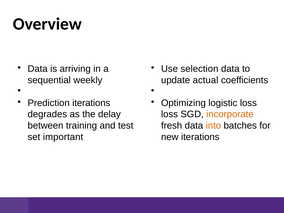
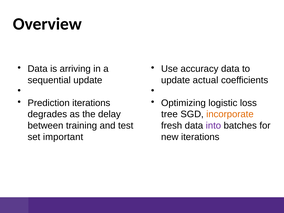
selection: selection -> accuracy (199, 69)
sequential weekly: weekly -> update (88, 80)
loss: loss -> tree (169, 114)
into colour: orange -> purple (213, 126)
